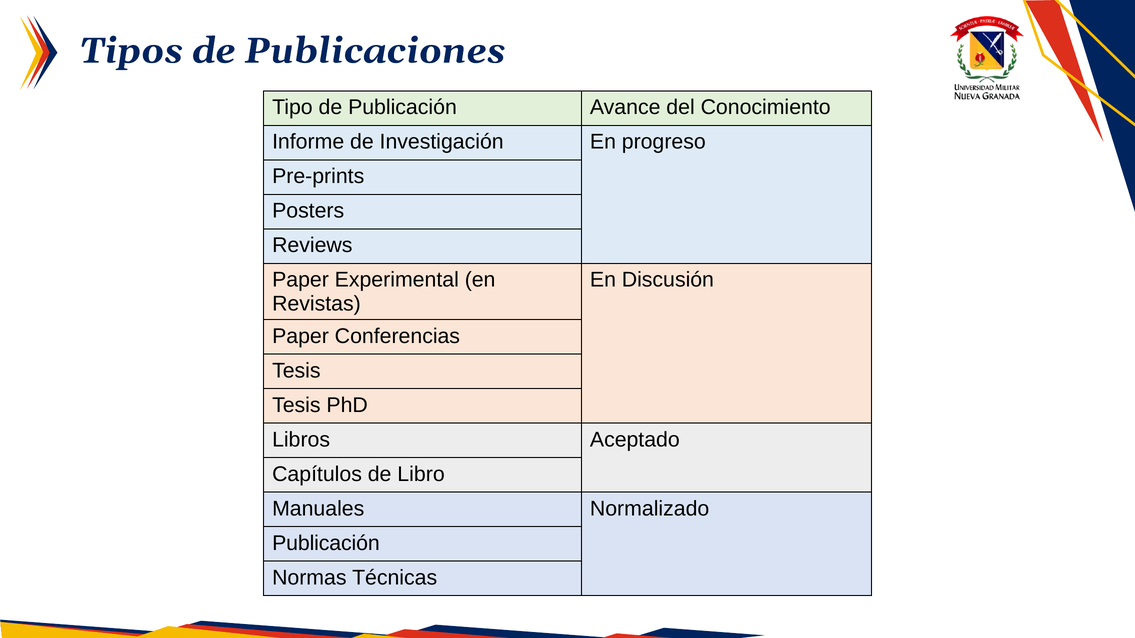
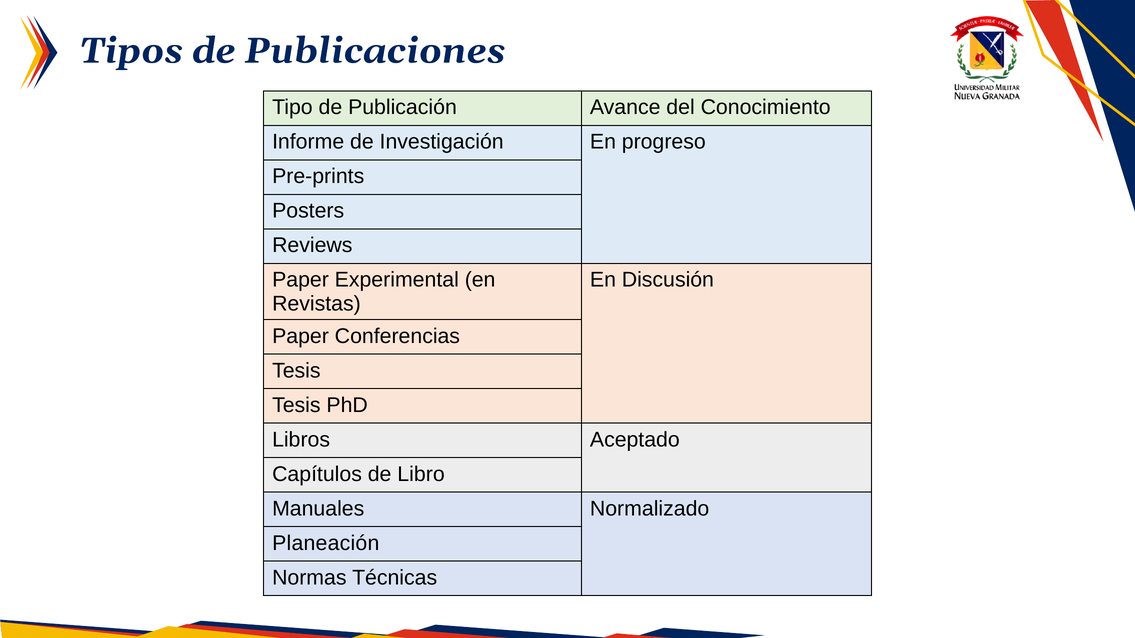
Publicación: Publicación -> Planeación (326, 543)
